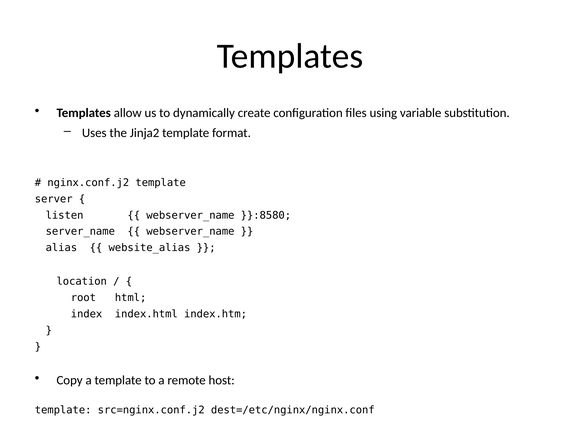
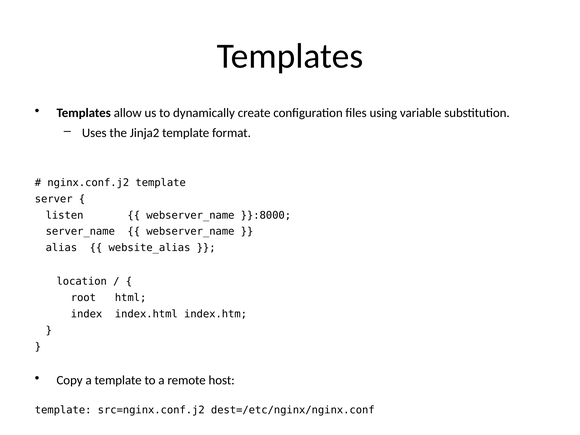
}}:8580: }}:8580 -> }}:8000 (266, 215)
